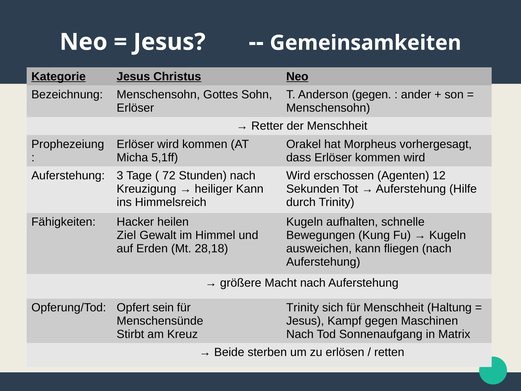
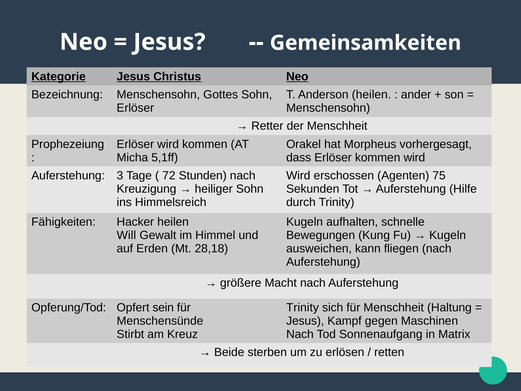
Anderson gegen: gegen -> heilen (371, 95)
12: 12 -> 75 (439, 176)
heiliger Kann: Kann -> Sohn (250, 189)
Ziel: Ziel -> Will (126, 235)
